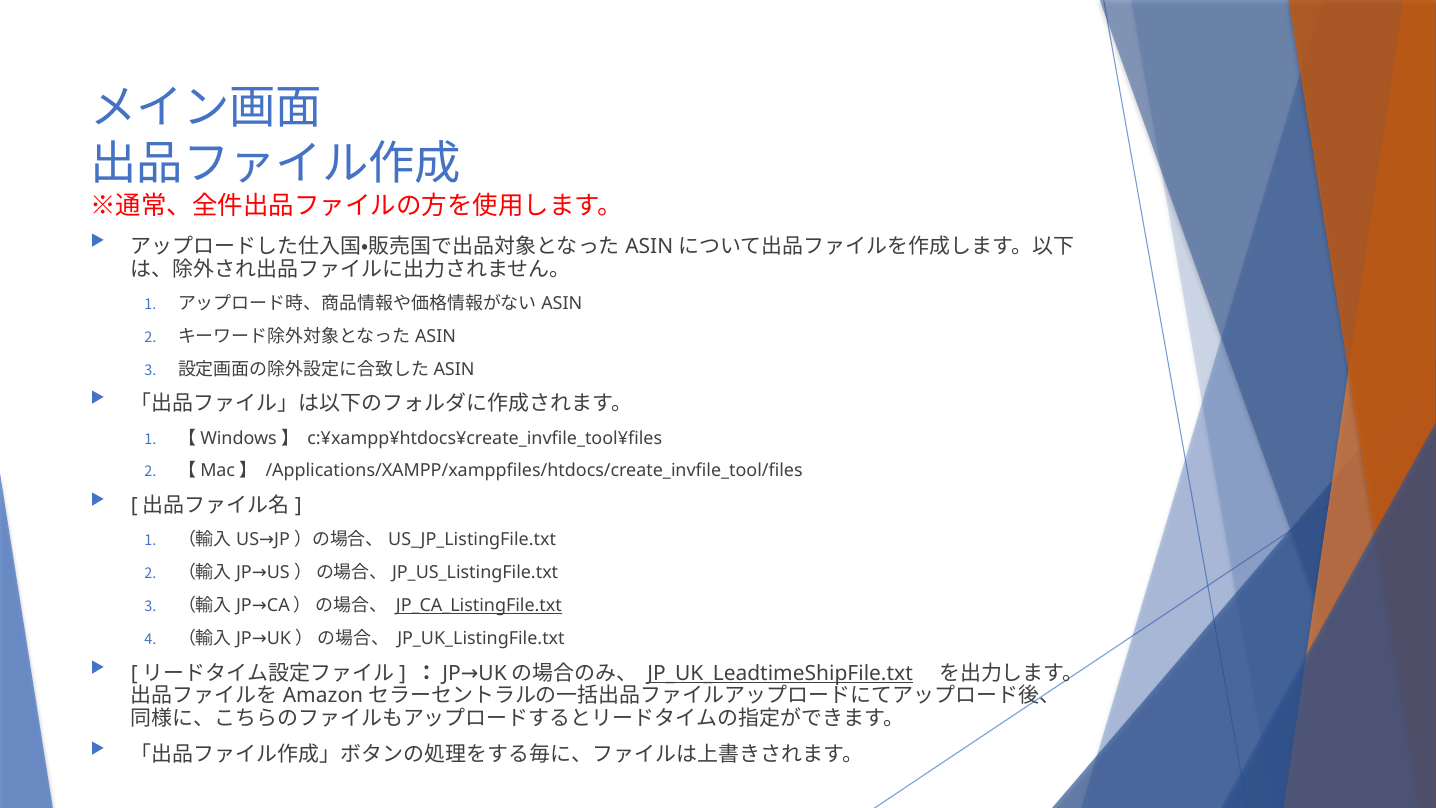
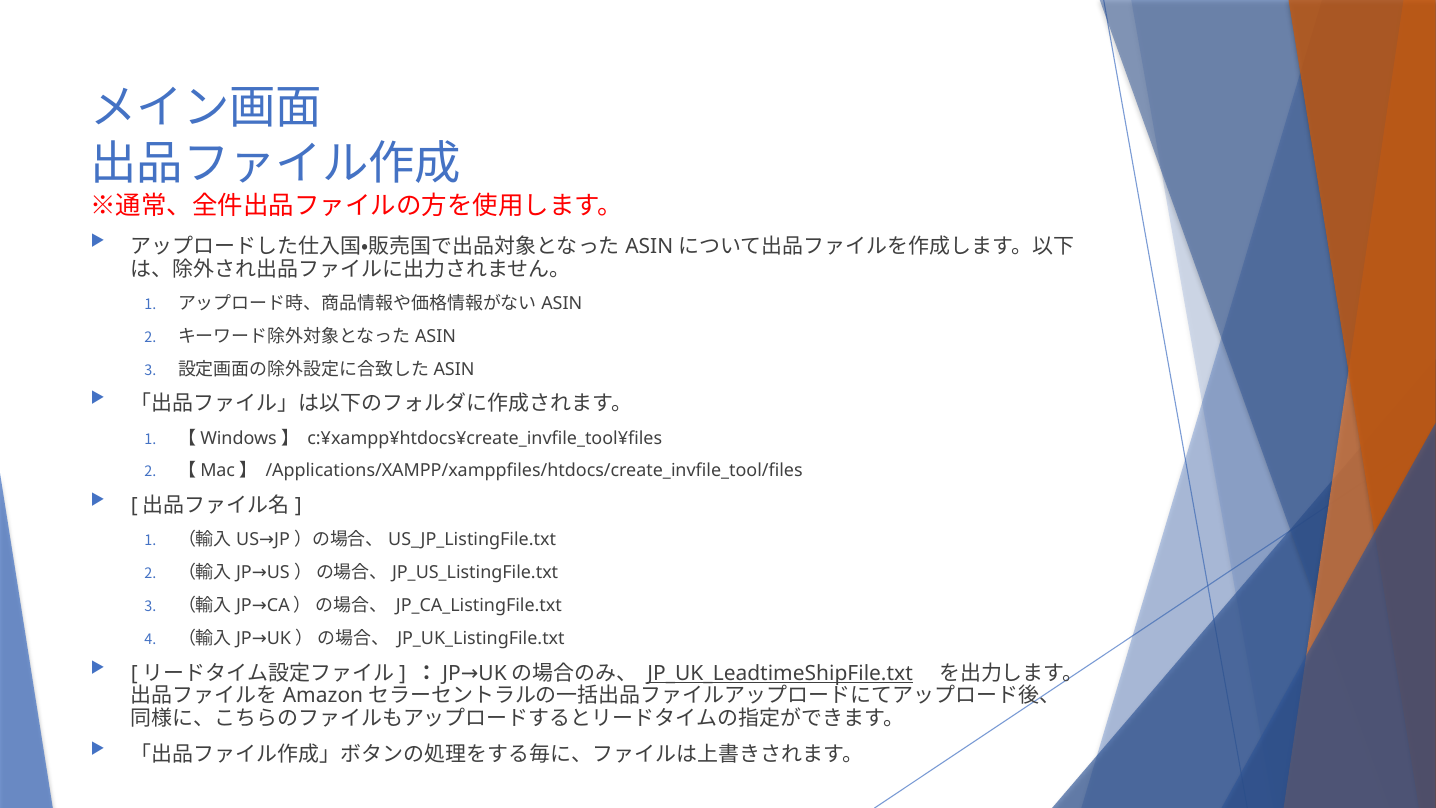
JP_CA_ListingFile.txt underline: present -> none (479, 605)
